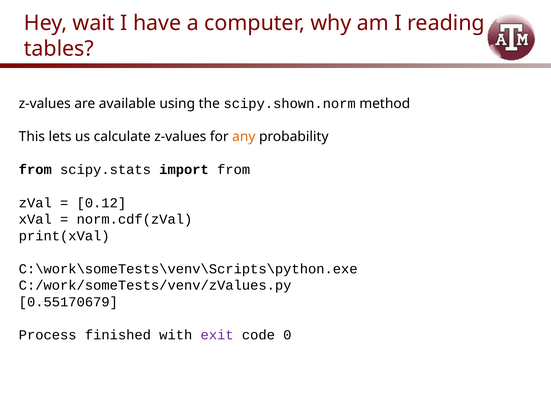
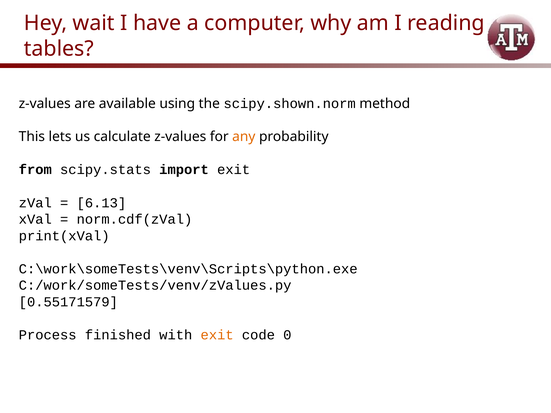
import from: from -> exit (234, 170)
0.12: 0.12 -> 6.13 (101, 203)
0.55170679: 0.55170679 -> 0.55171579 (68, 302)
exit colour: purple -> orange (217, 335)
